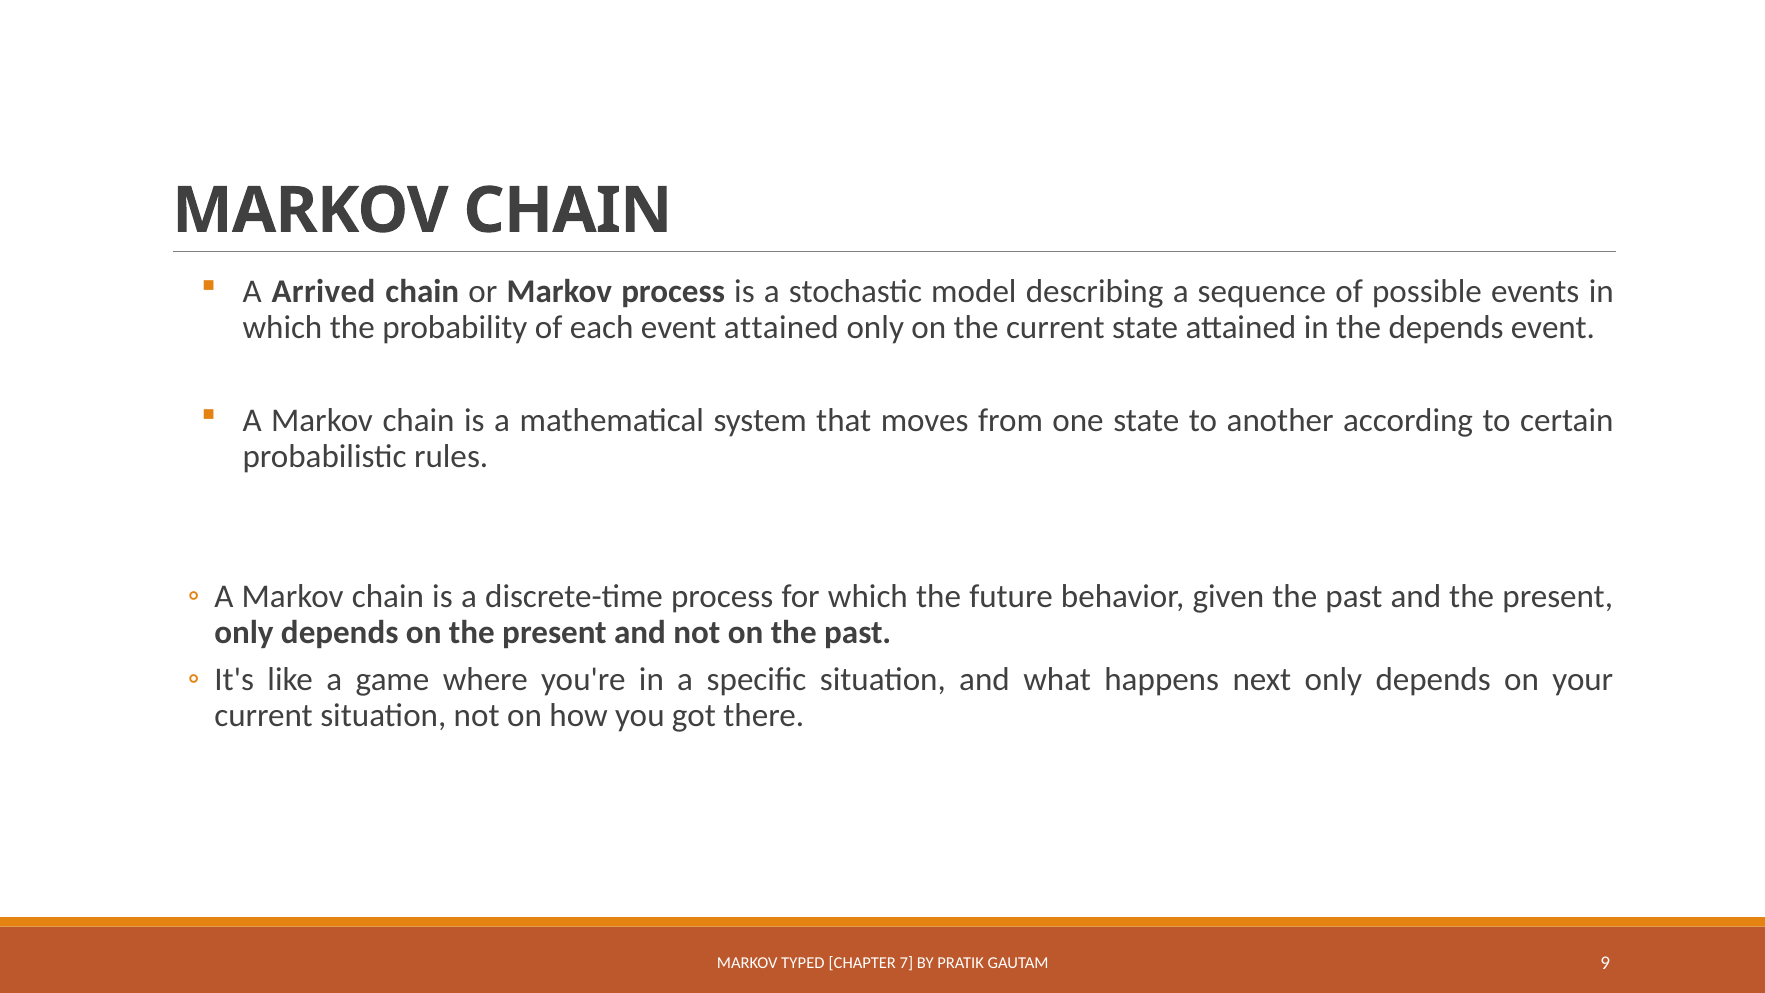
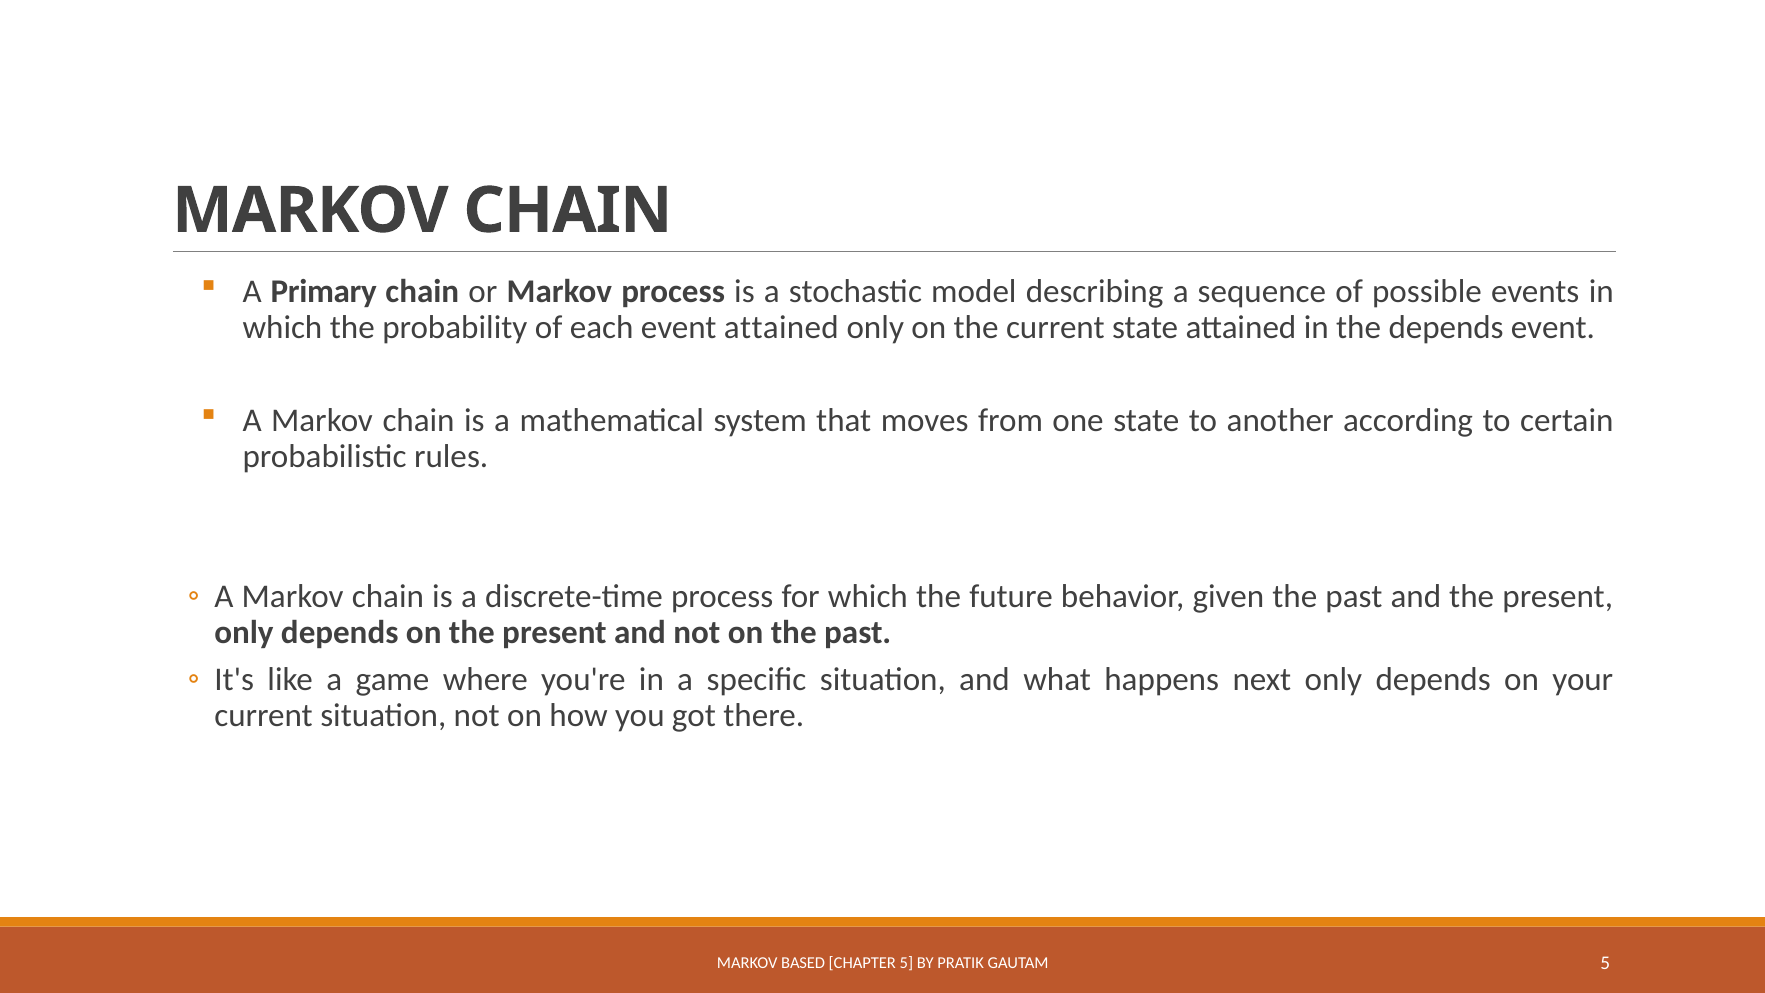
Arrived: Arrived -> Primary (324, 292)
TYPED: TYPED -> BASED (803, 963)
CHAPTER 7: 7 -> 5 (906, 963)
GAUTAM 9: 9 -> 5 (1605, 963)
